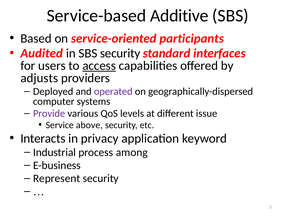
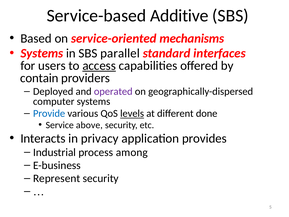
participants: participants -> mechanisms (192, 38)
Audited: Audited -> Systems (42, 53)
SBS security: security -> parallel (120, 53)
adjusts: adjusts -> contain (39, 78)
Provide colour: purple -> blue (49, 113)
levels underline: none -> present (132, 113)
issue: issue -> done (207, 113)
keyword: keyword -> provides (204, 138)
